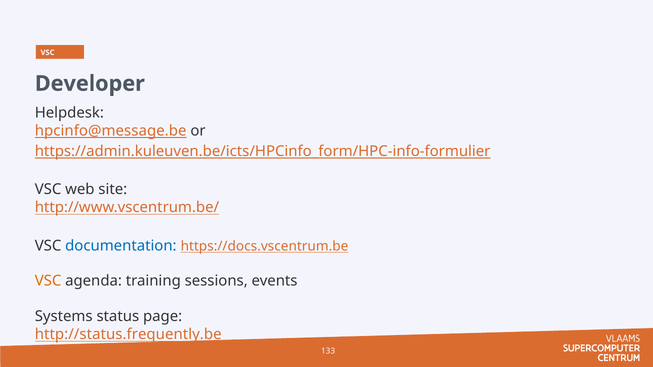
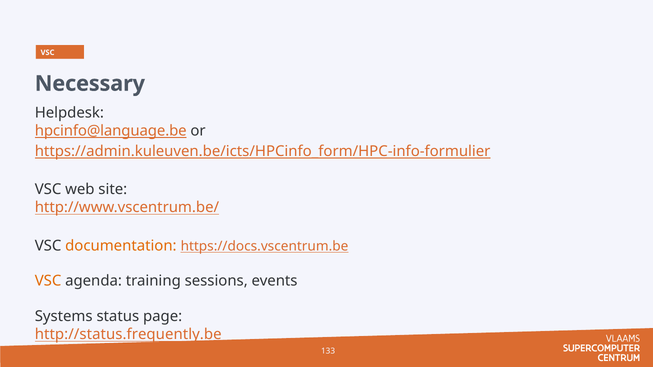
Developer: Developer -> Necessary (90, 84)
hpcinfo@message.be: hpcinfo@message.be -> hpcinfo@language.be (111, 131)
documentation colour: blue -> orange (121, 246)
